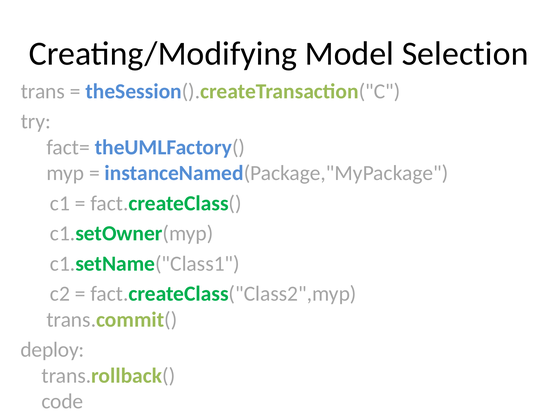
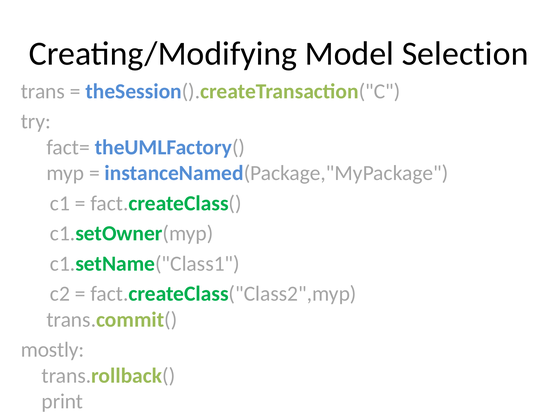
deploy: deploy -> mostly (52, 350)
code: code -> print (62, 402)
